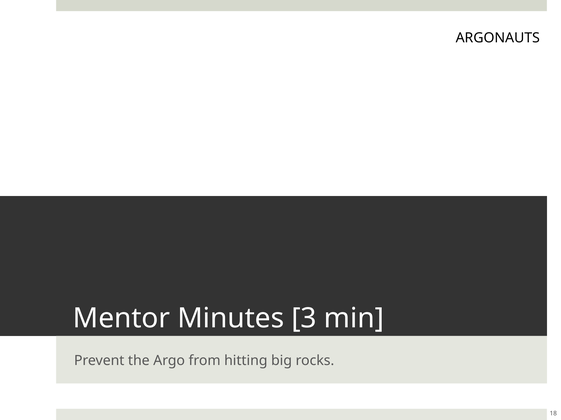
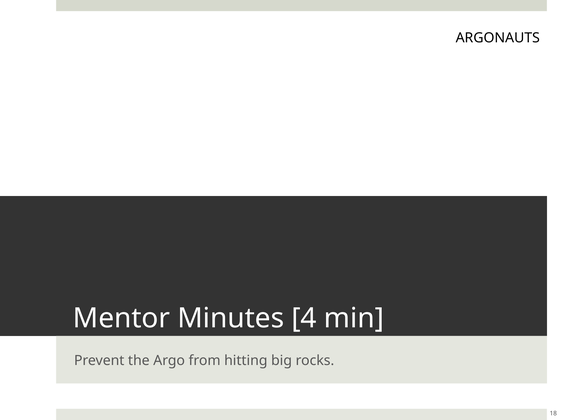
3: 3 -> 4 (304, 319)
